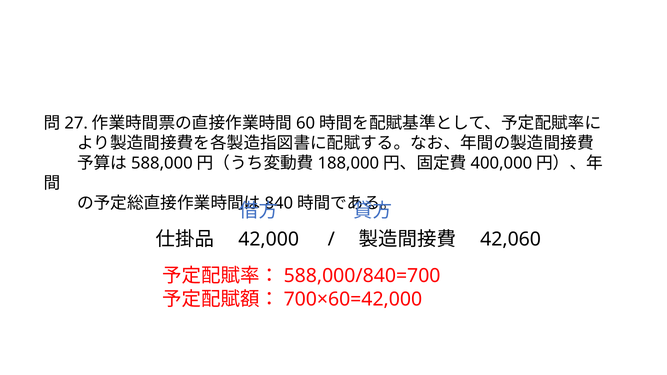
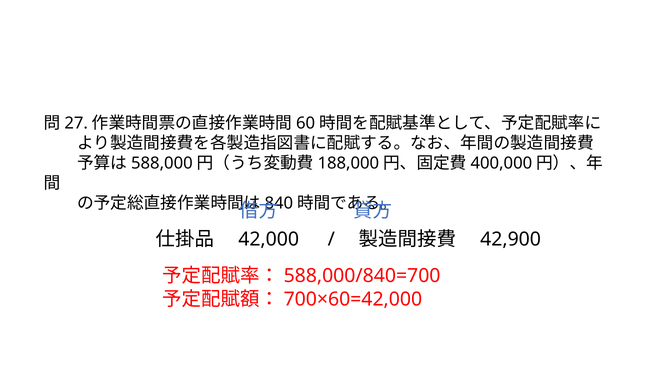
42,060: 42,060 -> 42,900 (511, 240)
